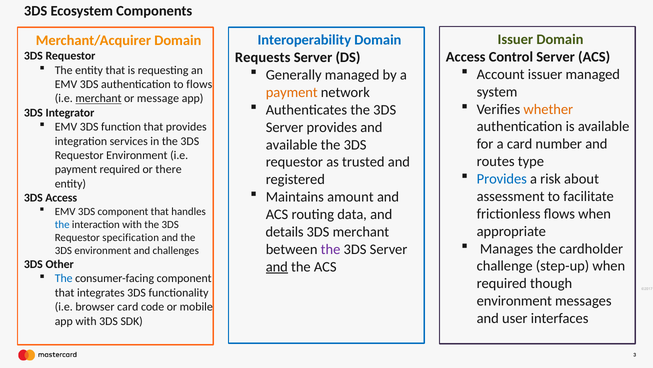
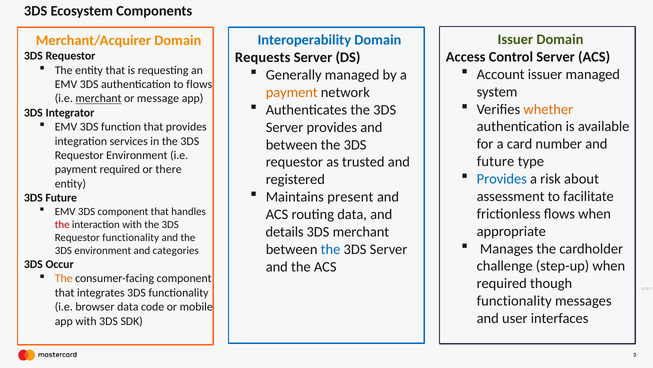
available: available -> between (292, 144)
routes: routes -> future (496, 161)
amount: amount -> present (350, 197)
3DS Access: Access -> Future (61, 198)
the colour: blue -> red (62, 224)
Requestor specification: specification -> functionality (131, 237)
the colour: purple -> blue (331, 249)
challenges: challenges -> categories (176, 250)
Other: Other -> Occur (60, 264)
and underline: present -> none (277, 266)
The colour: blue -> orange (64, 278)
environment: environment -> functionality (514, 301)
browser card: card -> data (128, 306)
